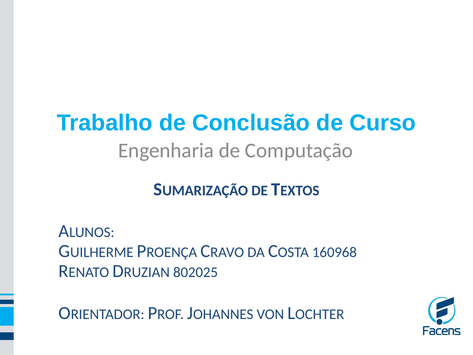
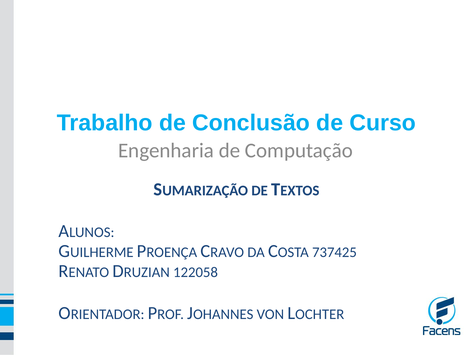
160968: 160968 -> 737425 (334, 252)
802025: 802025 -> 122058 (196, 272)
